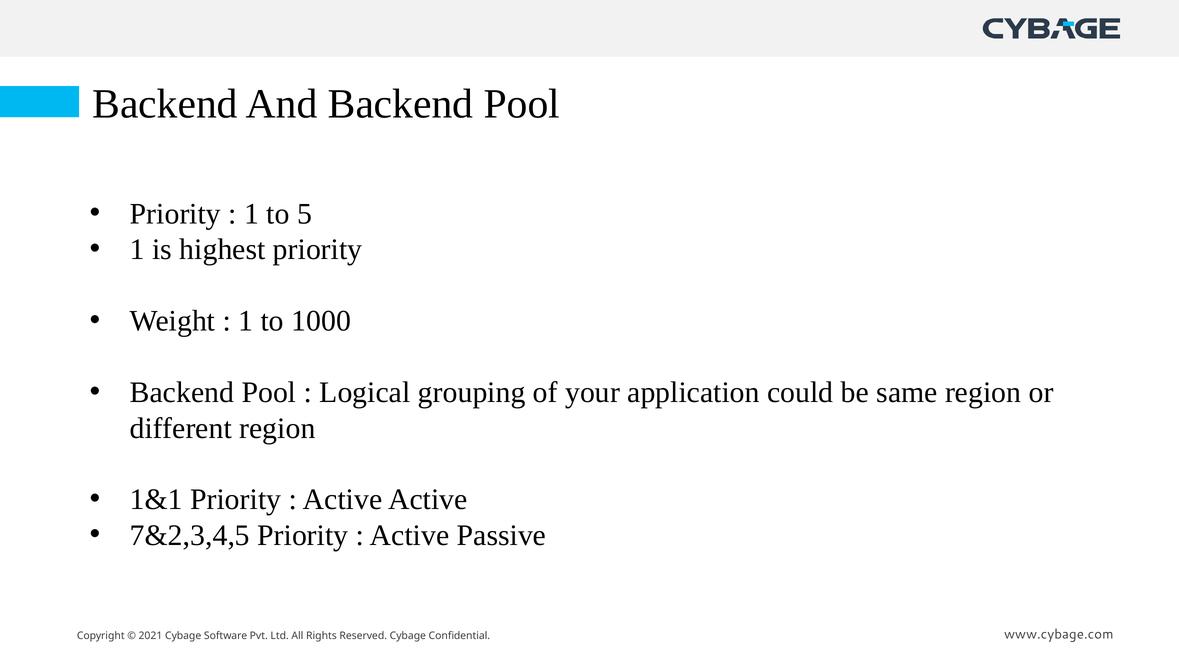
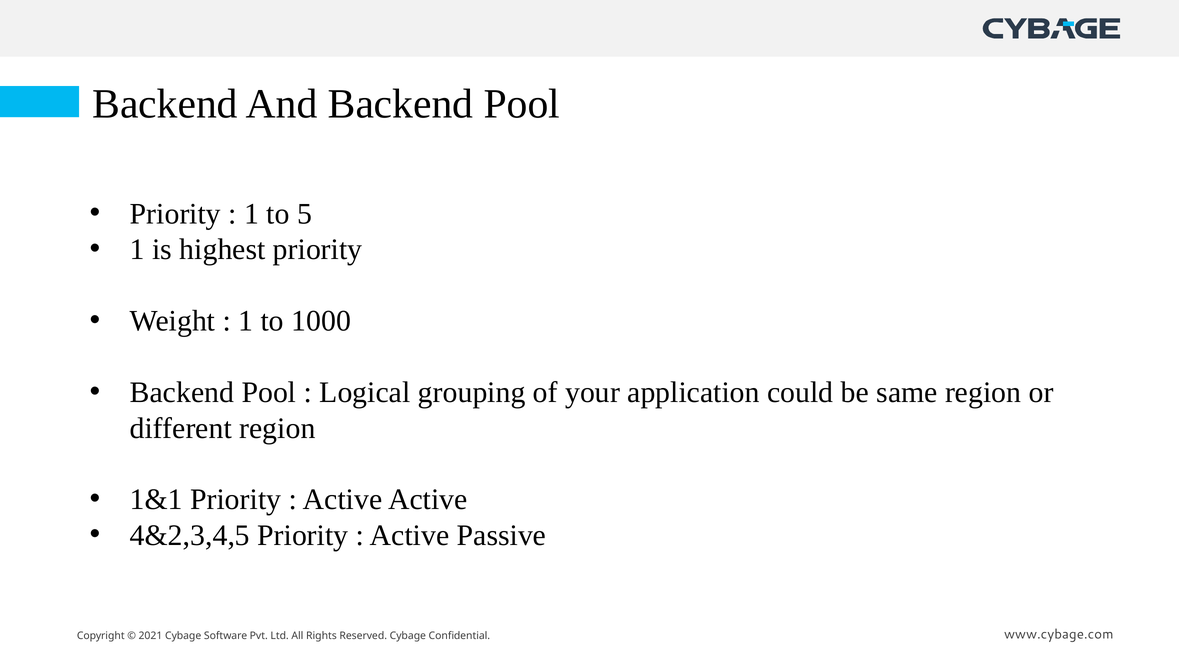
7&2,3,4,5: 7&2,3,4,5 -> 4&2,3,4,5 (190, 536)
